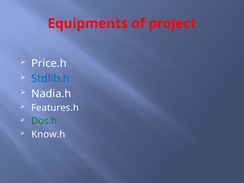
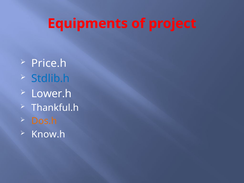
Nadia.h: Nadia.h -> Lower.h (51, 94)
Features.h: Features.h -> Thankful.h (55, 108)
Dos.h colour: green -> orange (44, 121)
